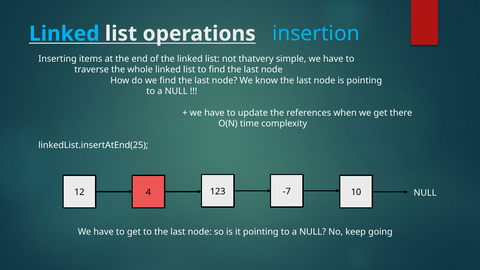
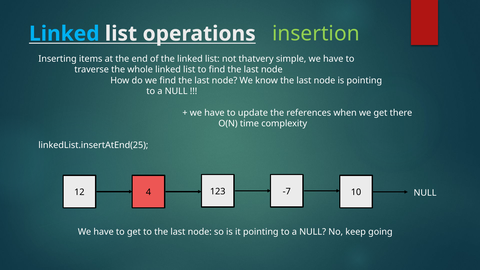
insertion colour: light blue -> light green (316, 34)
